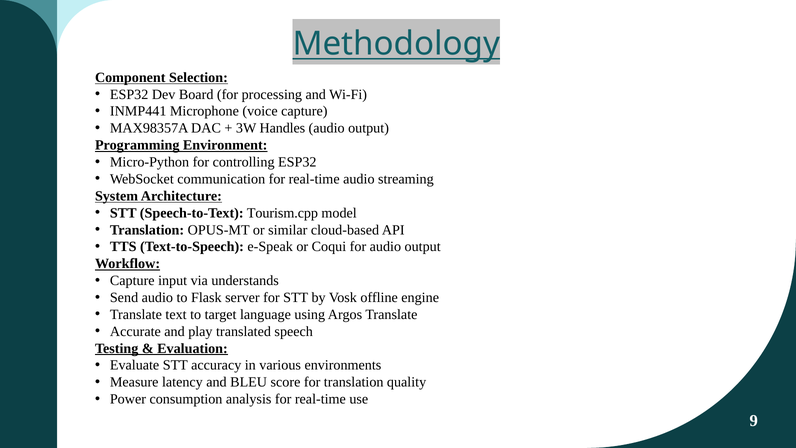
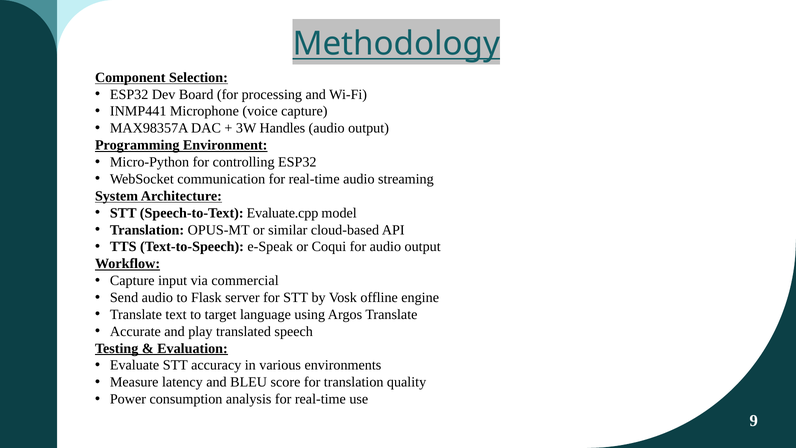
Tourism.cpp: Tourism.cpp -> Evaluate.cpp (283, 213)
understands: understands -> commercial (245, 280)
